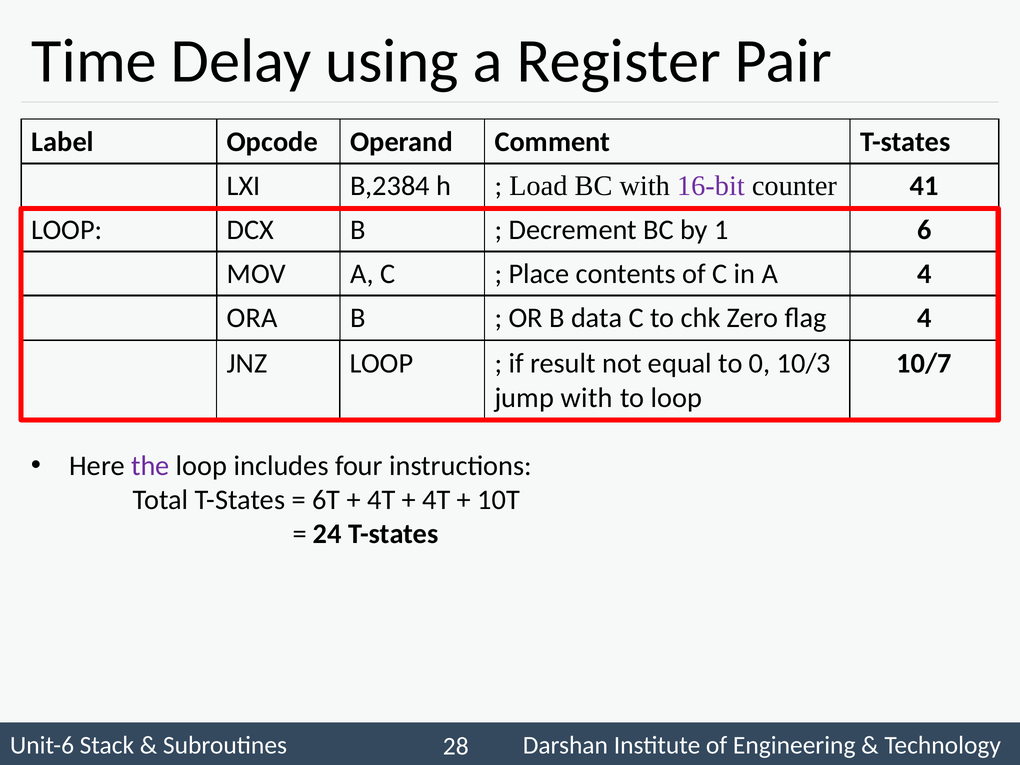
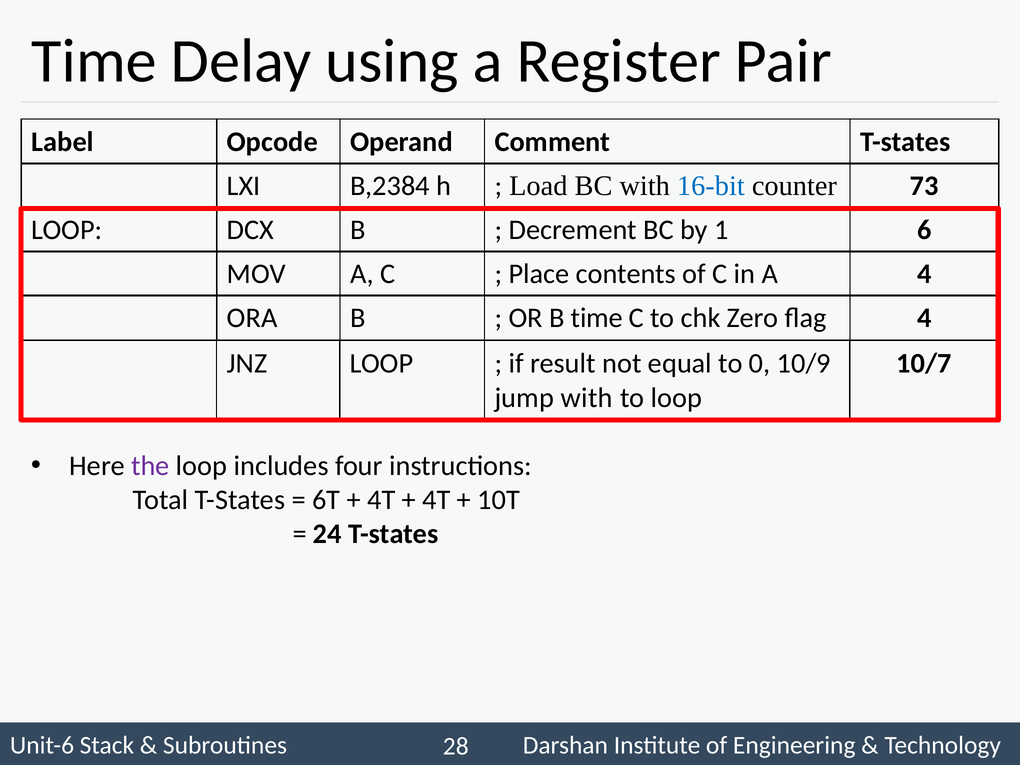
16-bit colour: purple -> blue (711, 186)
41: 41 -> 73 (924, 186)
B data: data -> time (597, 318)
10/3: 10/3 -> 10/9 (804, 363)
